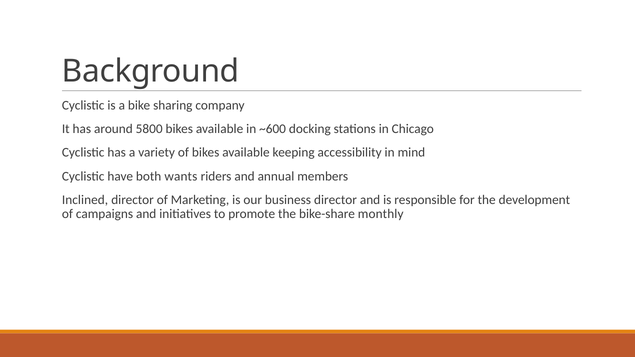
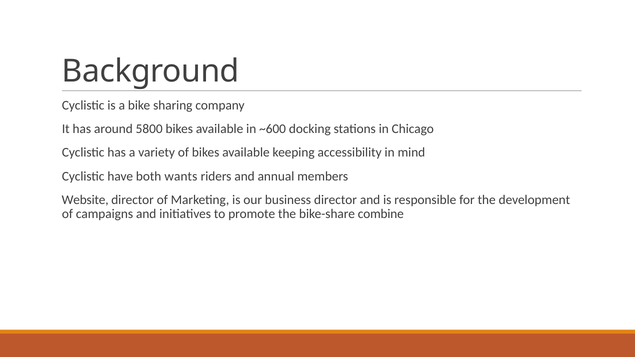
Inclined: Inclined -> Website (85, 200)
monthly: monthly -> combine (381, 214)
